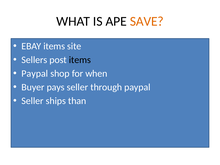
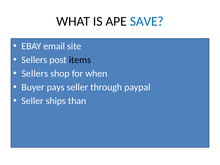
SAVE colour: orange -> blue (147, 21)
EBAY items: items -> email (54, 46)
Paypal: Paypal -> Sellers (35, 74)
